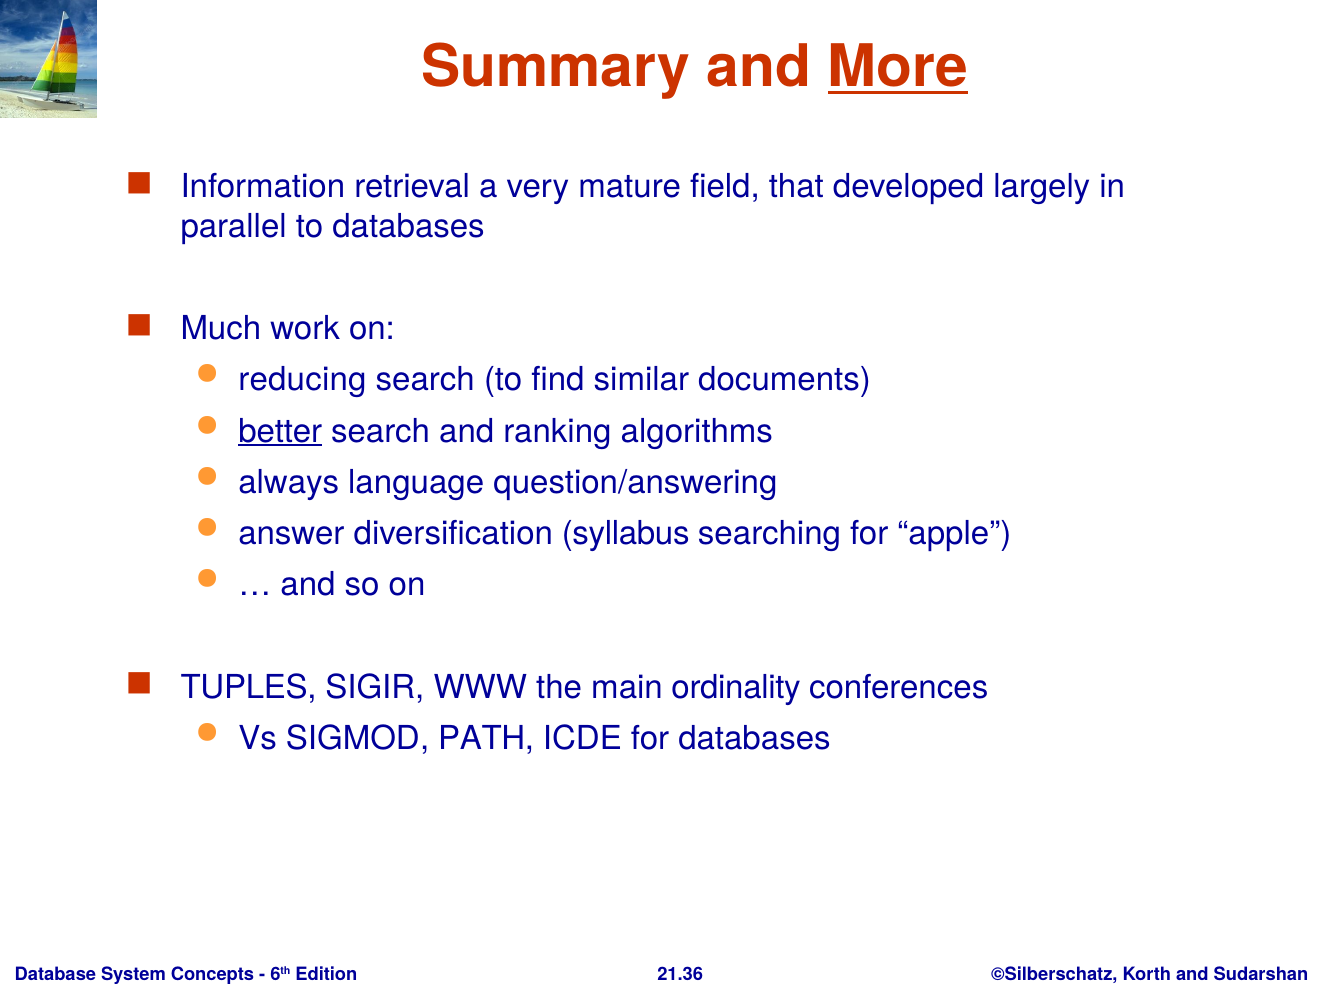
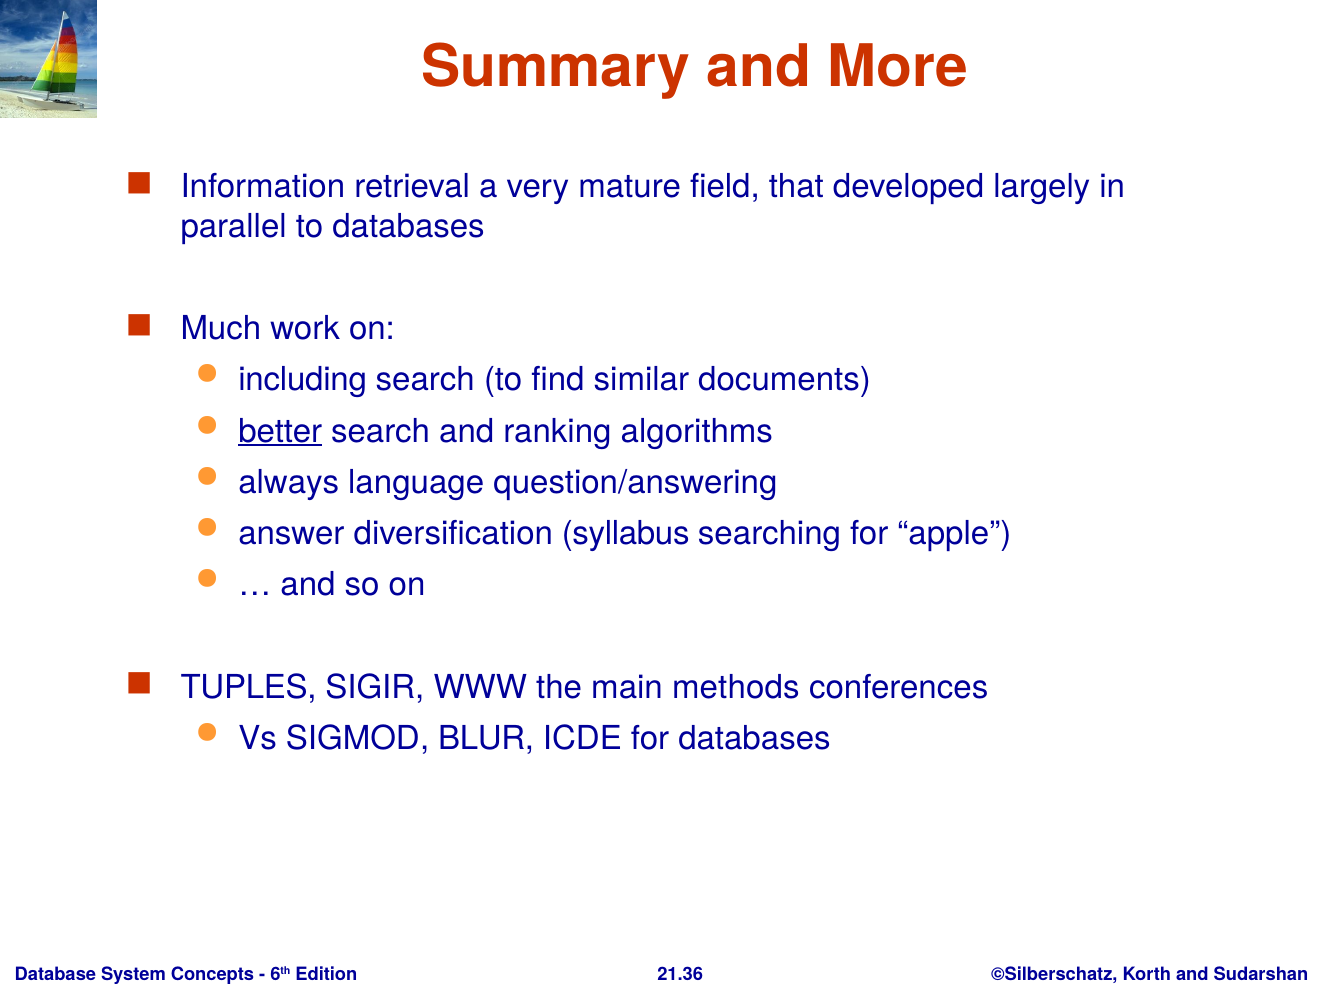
More underline: present -> none (898, 67)
reducing: reducing -> including (303, 380)
ordinality: ordinality -> methods (736, 687)
PATH: PATH -> BLUR (486, 739)
